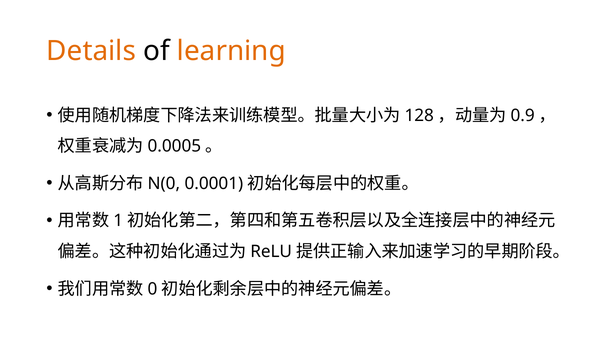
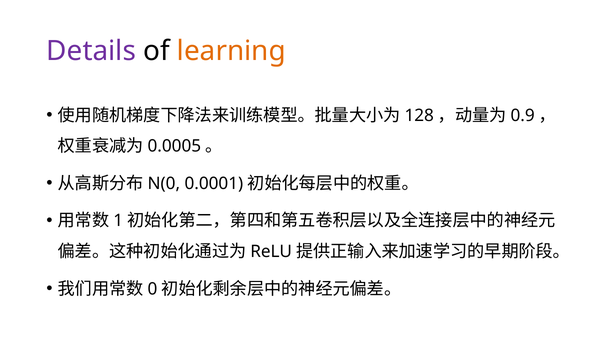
Details colour: orange -> purple (91, 51)
